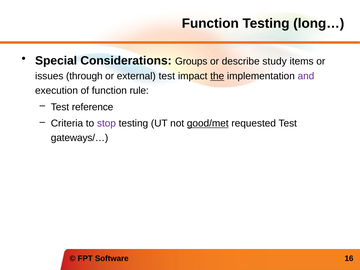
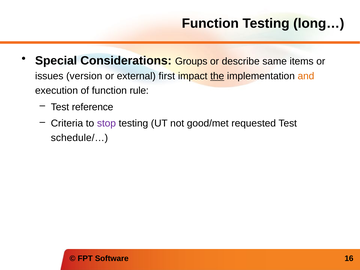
study: study -> same (275, 61)
through: through -> version (84, 76)
external test: test -> first (167, 76)
and colour: purple -> orange (306, 76)
good/met underline: present -> none (208, 123)
gateways/…: gateways/… -> schedule/… (79, 138)
